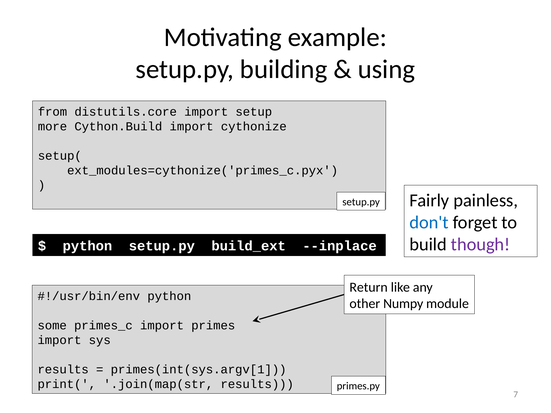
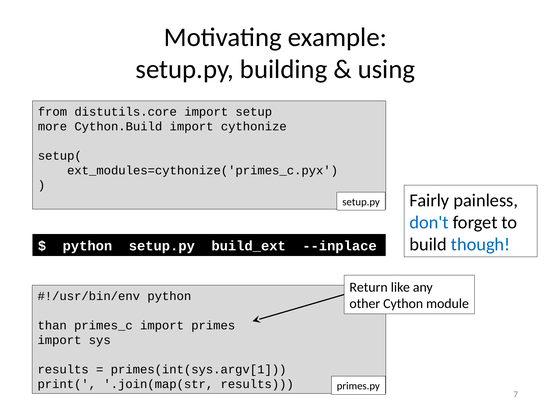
though colour: purple -> blue (481, 244)
Numpy: Numpy -> Cython (403, 304)
some: some -> than (52, 326)
